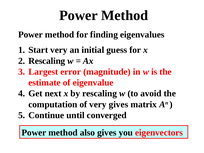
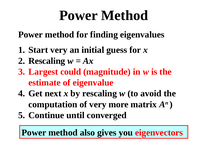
error: error -> could (71, 72)
very gives: gives -> more (119, 104)
